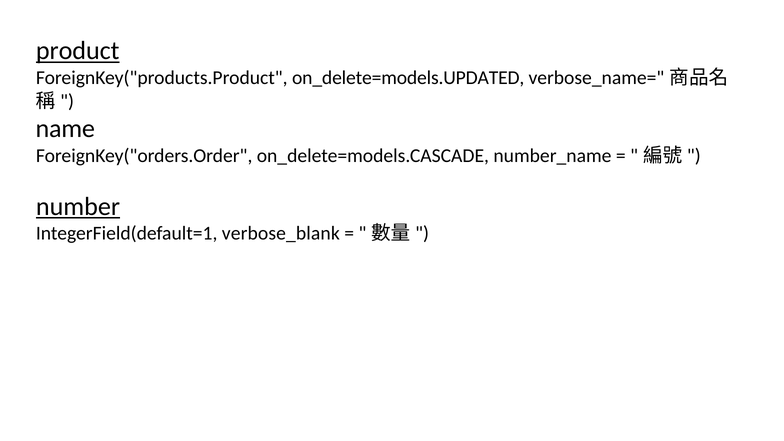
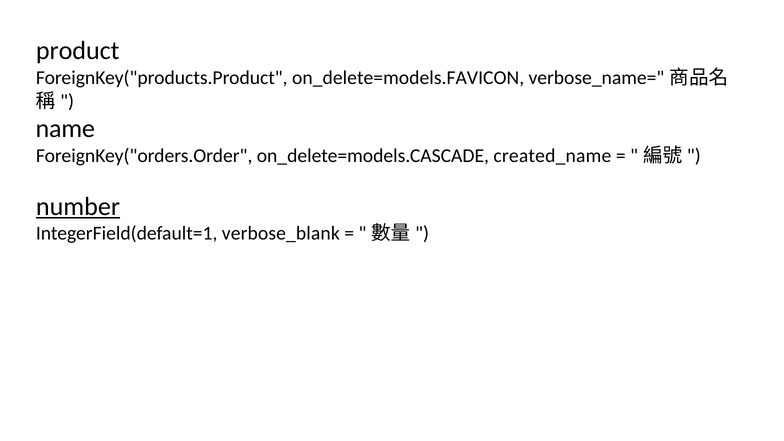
product underline: present -> none (78, 51)
on_delete=models.UPDATED: on_delete=models.UPDATED -> on_delete=models.FAVICON (408, 78)
number_name: number_name -> created_name (552, 156)
